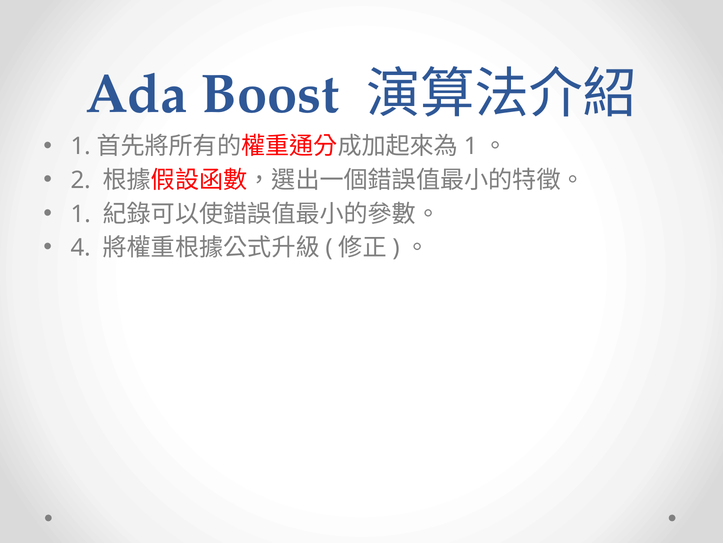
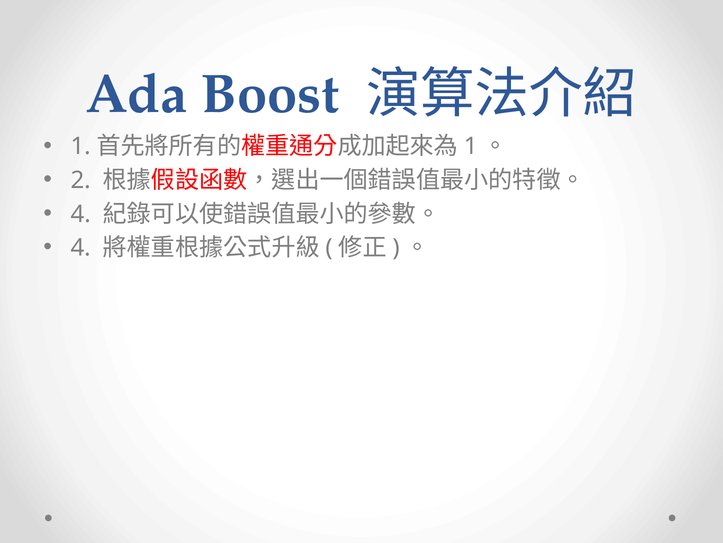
1: 1 -> 4 (81, 214)
